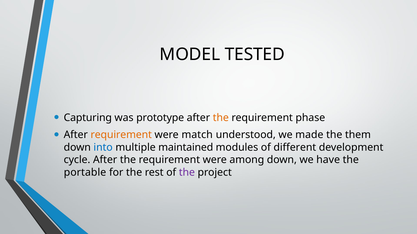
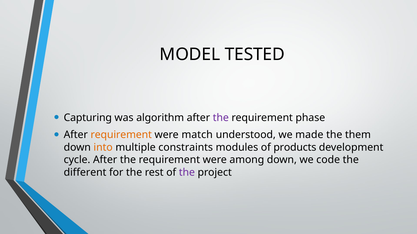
prototype: prototype -> algorithm (160, 118)
the colour: orange -> purple (221, 118)
into colour: blue -> orange (103, 148)
maintained: maintained -> constraints (186, 148)
different: different -> products (295, 148)
have: have -> code (328, 160)
portable: portable -> different (85, 173)
